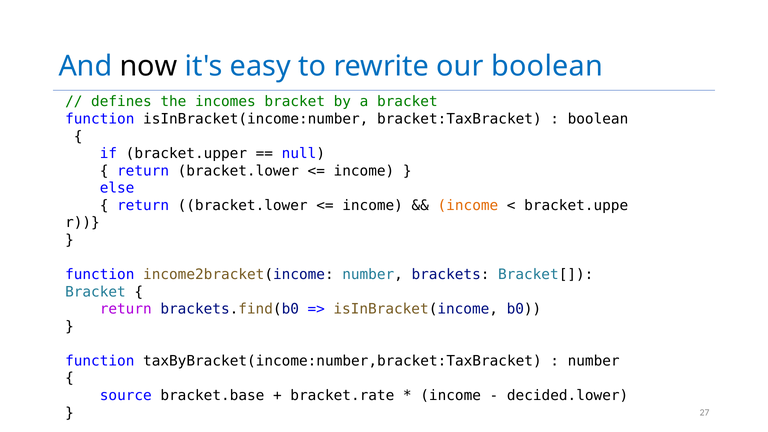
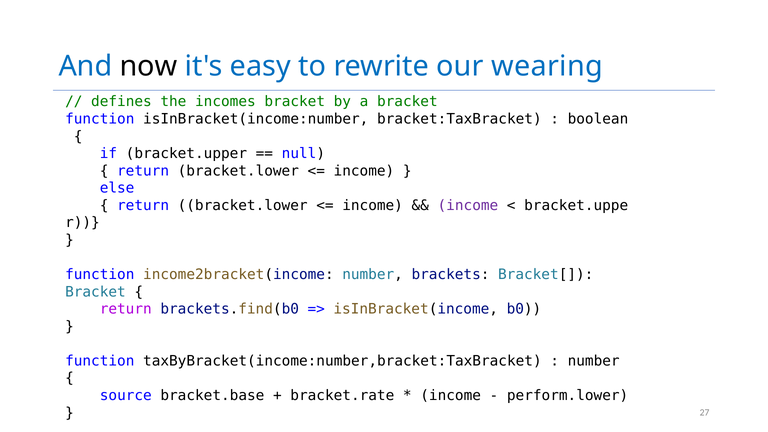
our boolean: boolean -> wearing (547, 66)
income colour: orange -> purple (468, 205)
decided.lower: decided.lower -> perform.lower (568, 395)
